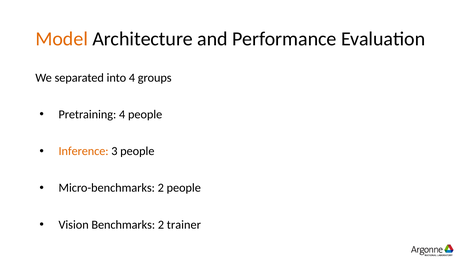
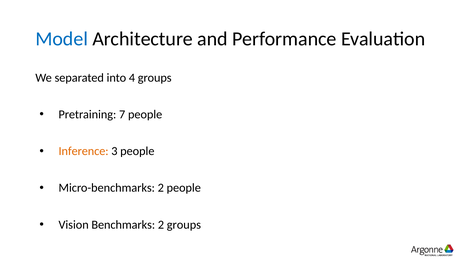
Model colour: orange -> blue (62, 39)
Pretraining 4: 4 -> 7 (122, 114)
2 trainer: trainer -> groups (184, 225)
